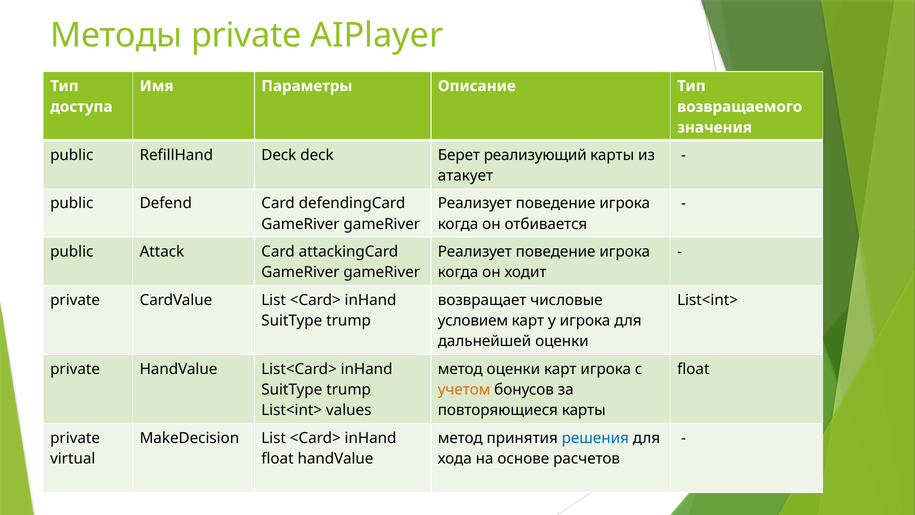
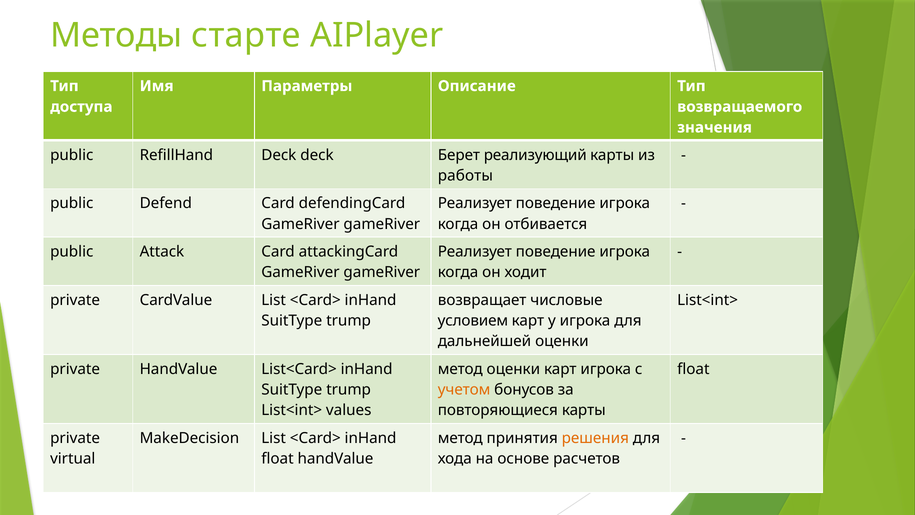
Методы private: private -> старте (246, 35)
атакует: атакует -> работы (465, 176)
решения colour: blue -> orange (595, 438)
